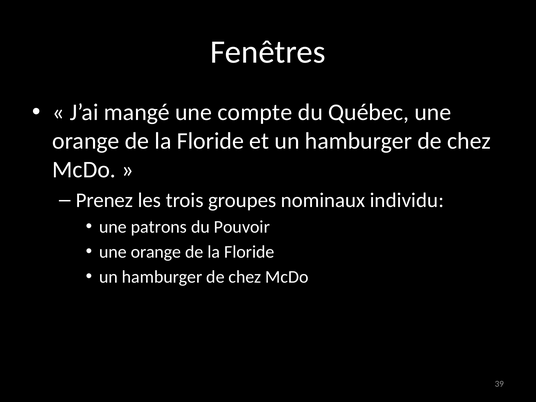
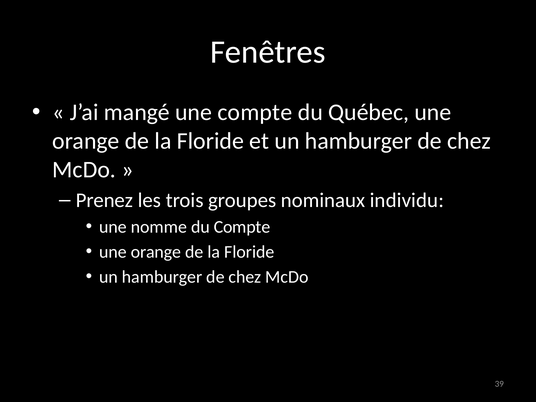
patrons: patrons -> nomme (159, 227)
du Pouvoir: Pouvoir -> Compte (242, 227)
